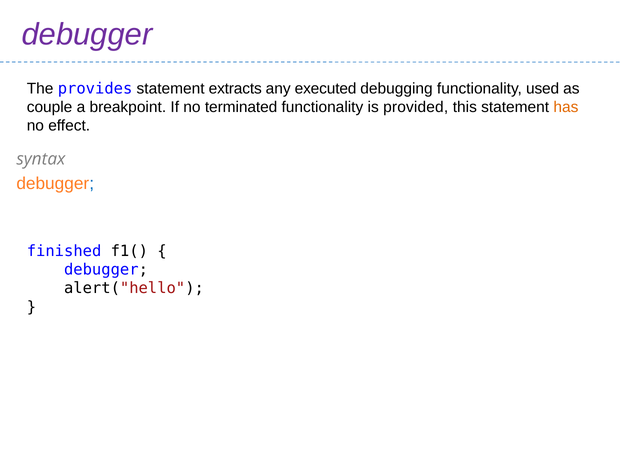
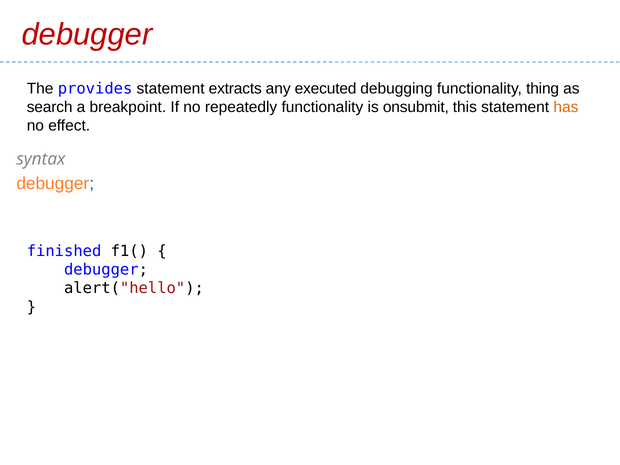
debugger colour: purple -> red (87, 35)
used: used -> thing (543, 88)
couple: couple -> search (50, 107)
terminated: terminated -> repeatedly (241, 107)
provided: provided -> onsubmit (416, 107)
